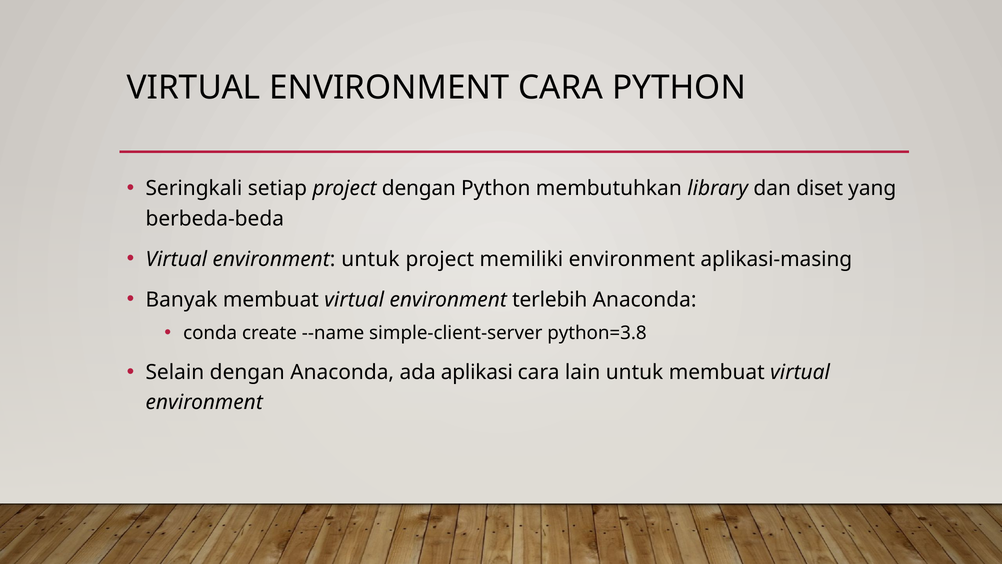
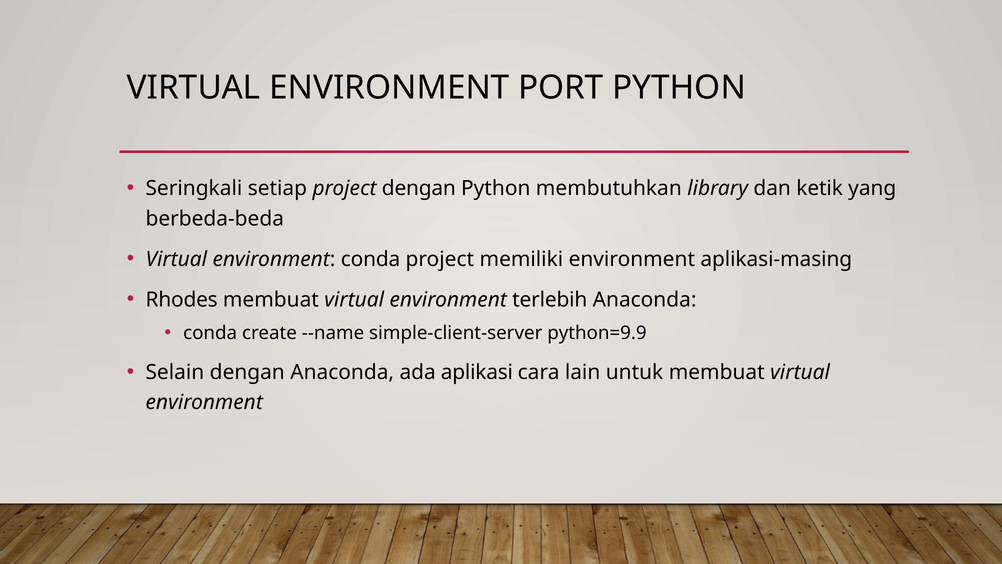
ENVIRONMENT CARA: CARA -> PORT (561, 88)
diset: diset -> ketik (820, 188)
environment untuk: untuk -> conda (371, 259)
Banyak: Banyak -> Rhodes (182, 299)
python=3.8: python=3.8 -> python=9.9 (597, 333)
